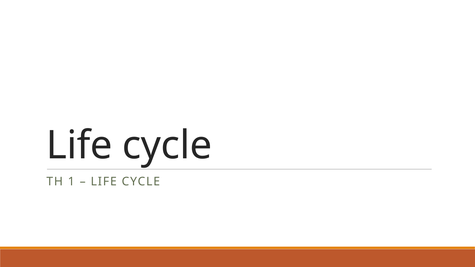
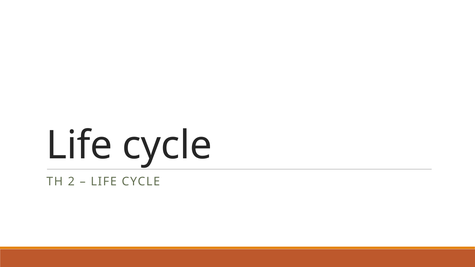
1: 1 -> 2 (71, 182)
